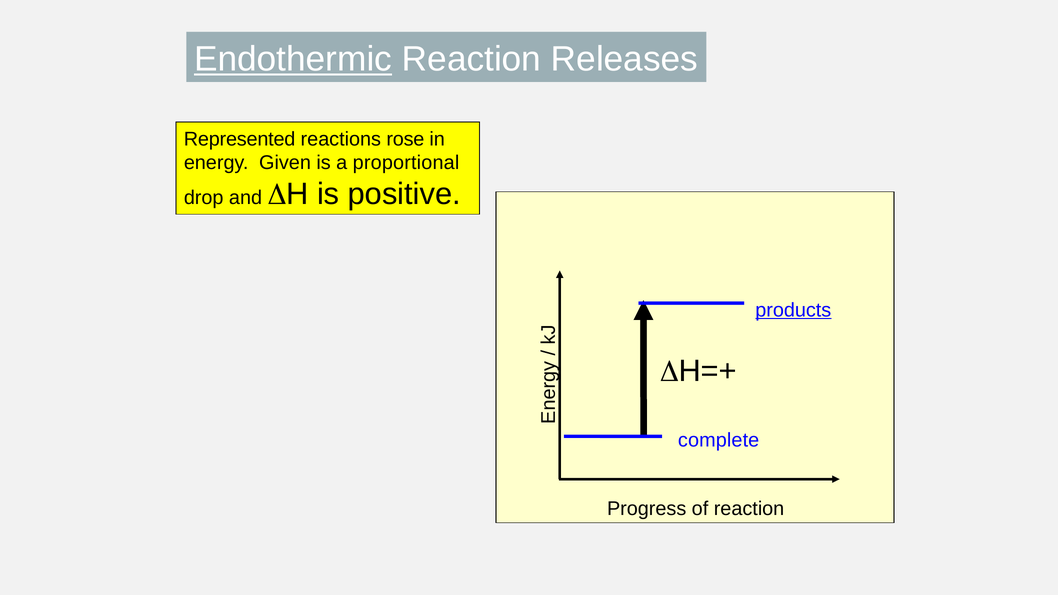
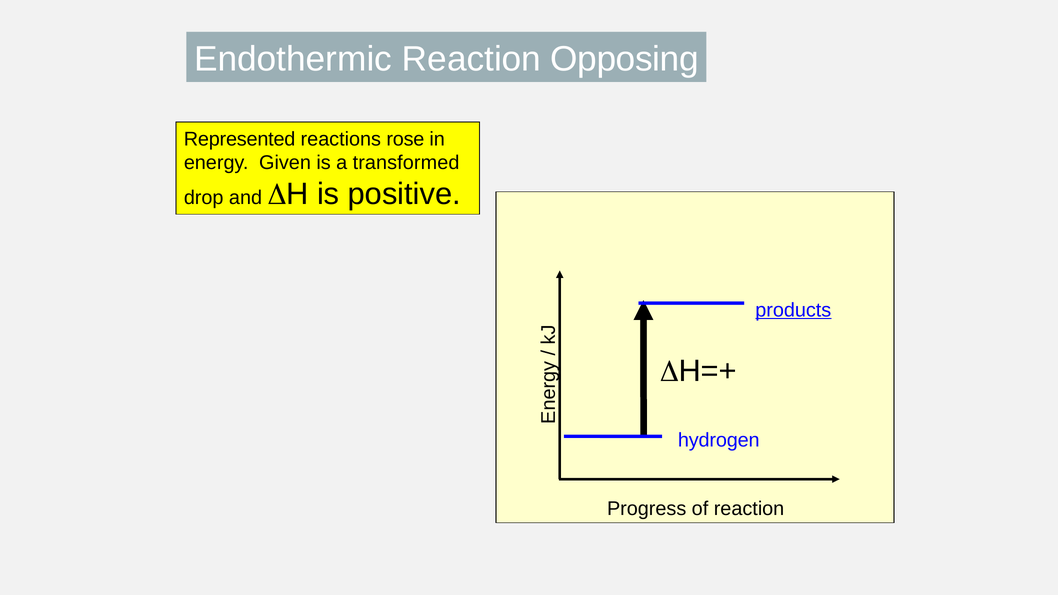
Endothermic underline: present -> none (293, 59)
Releases: Releases -> Opposing (625, 59)
proportional: proportional -> transformed (406, 163)
complete: complete -> hydrogen (719, 440)
